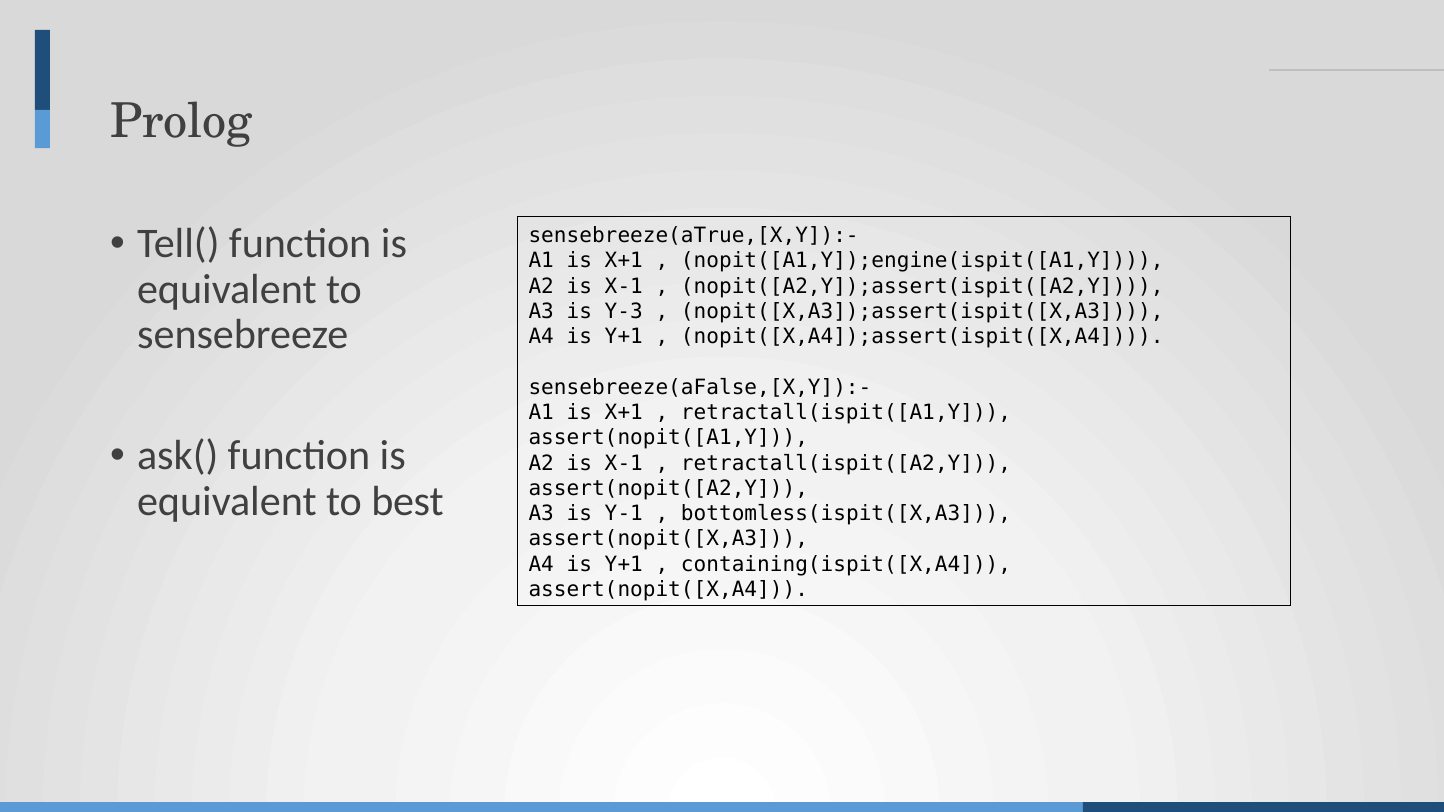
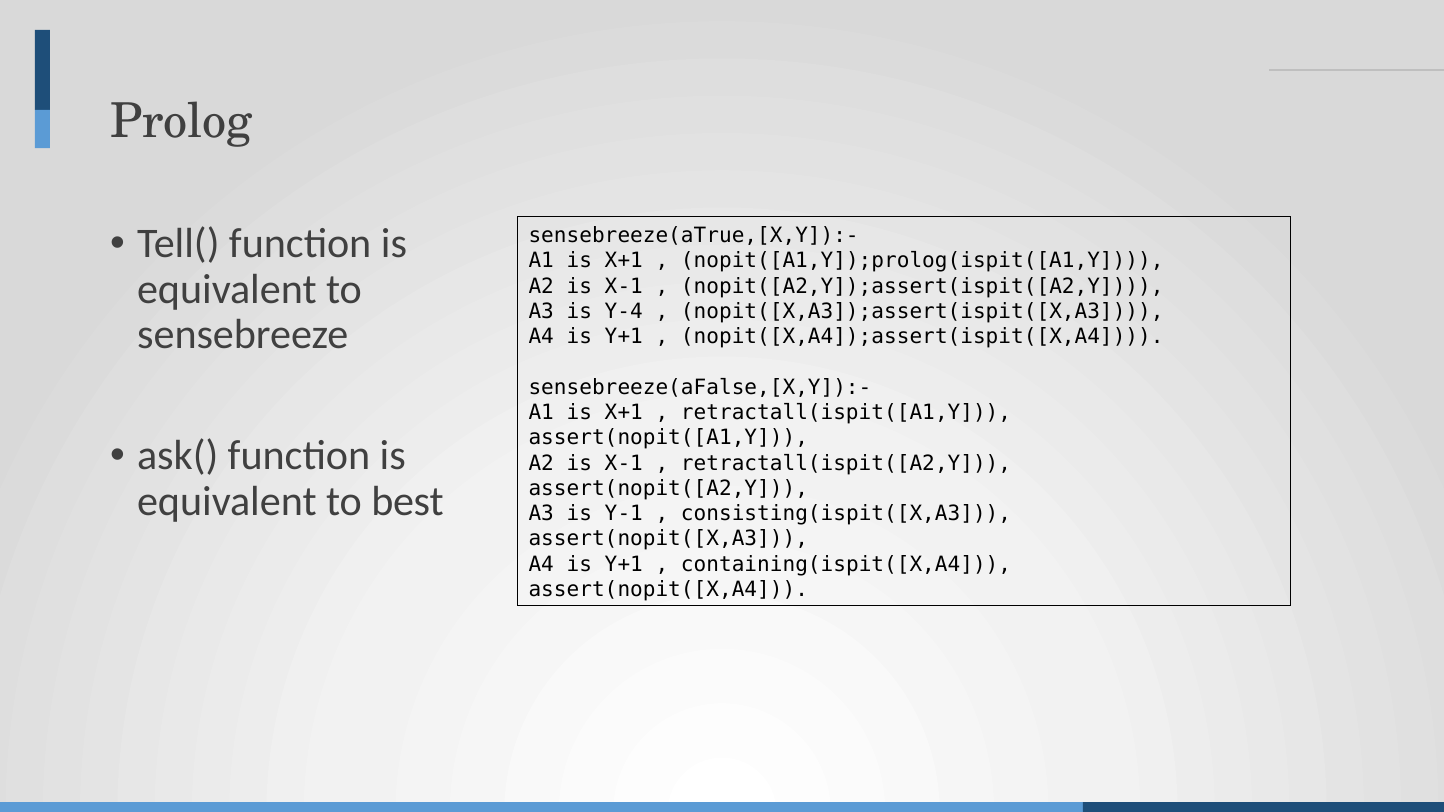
nopit([A1,Y]);engine(ispit([A1,Y: nopit([A1,Y]);engine(ispit([A1,Y -> nopit([A1,Y]);prolog(ispit([A1,Y (922, 261)
Y-3: Y-3 -> Y-4 (624, 312)
bottomless(ispit([X,A3: bottomless(ispit([X,A3 -> consisting(ispit([X,A3 (846, 514)
